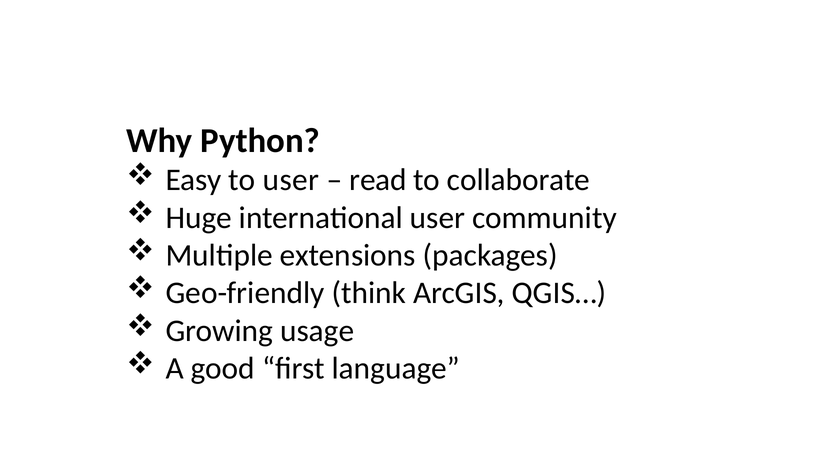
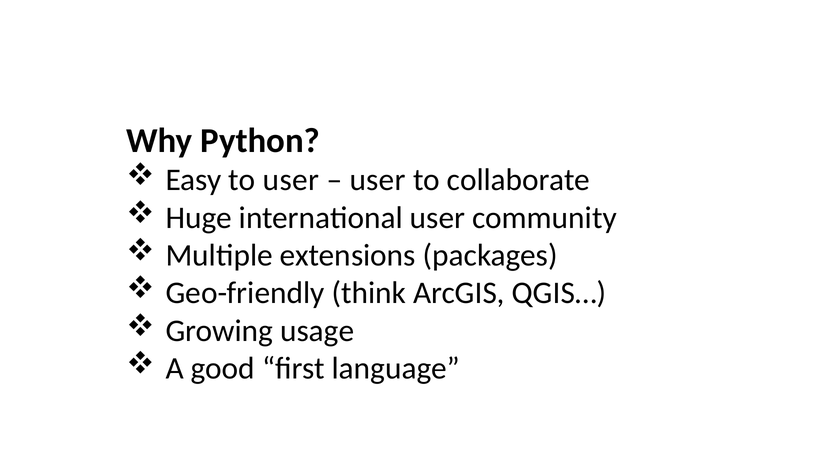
read: read -> user (378, 180)
